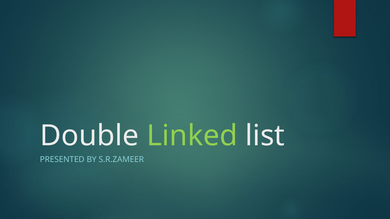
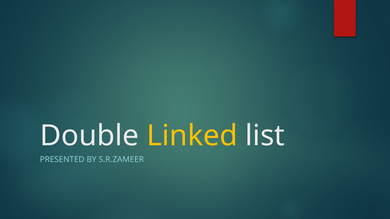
Linked colour: light green -> yellow (192, 136)
